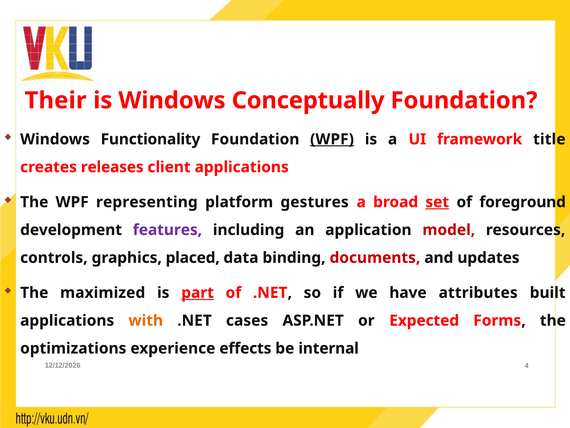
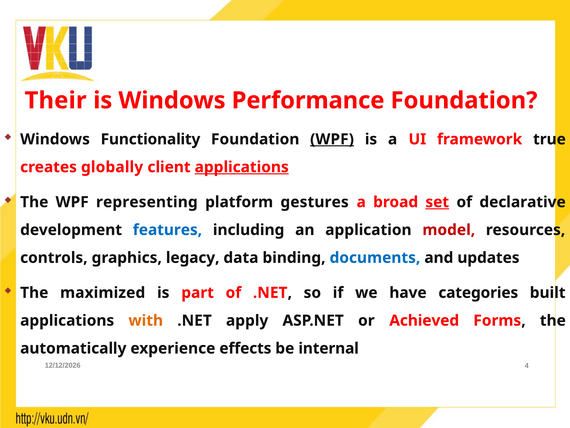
Conceptually: Conceptually -> Performance (308, 100)
title: title -> true (549, 139)
releases: releases -> globally (112, 167)
applications underline: none -> present (242, 167)
foreground: foreground -> declarative (523, 202)
features colour: purple -> blue (167, 230)
placed: placed -> legacy (193, 257)
documents colour: red -> blue (375, 257)
part underline: present -> none (198, 292)
attributes: attributes -> categories (478, 292)
cases: cases -> apply (247, 320)
Expected: Expected -> Achieved (424, 320)
optimizations: optimizations -> automatically (73, 348)
